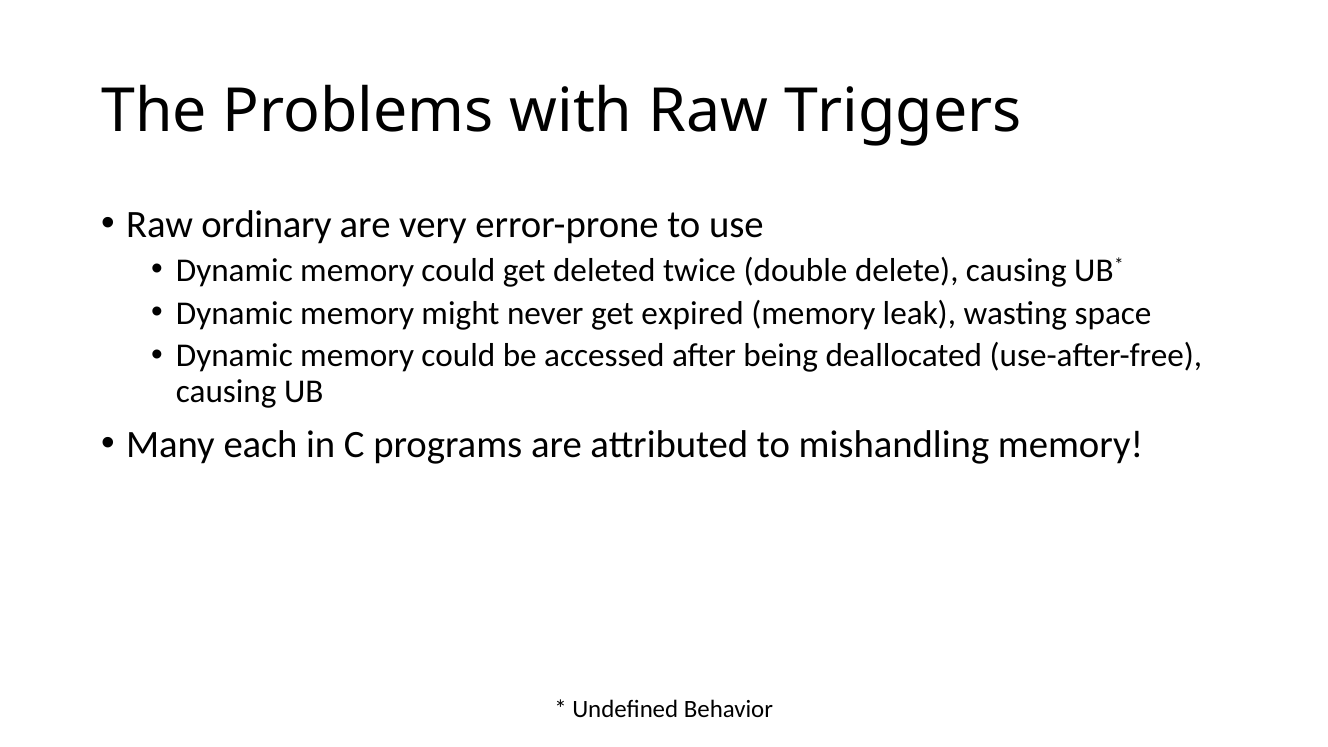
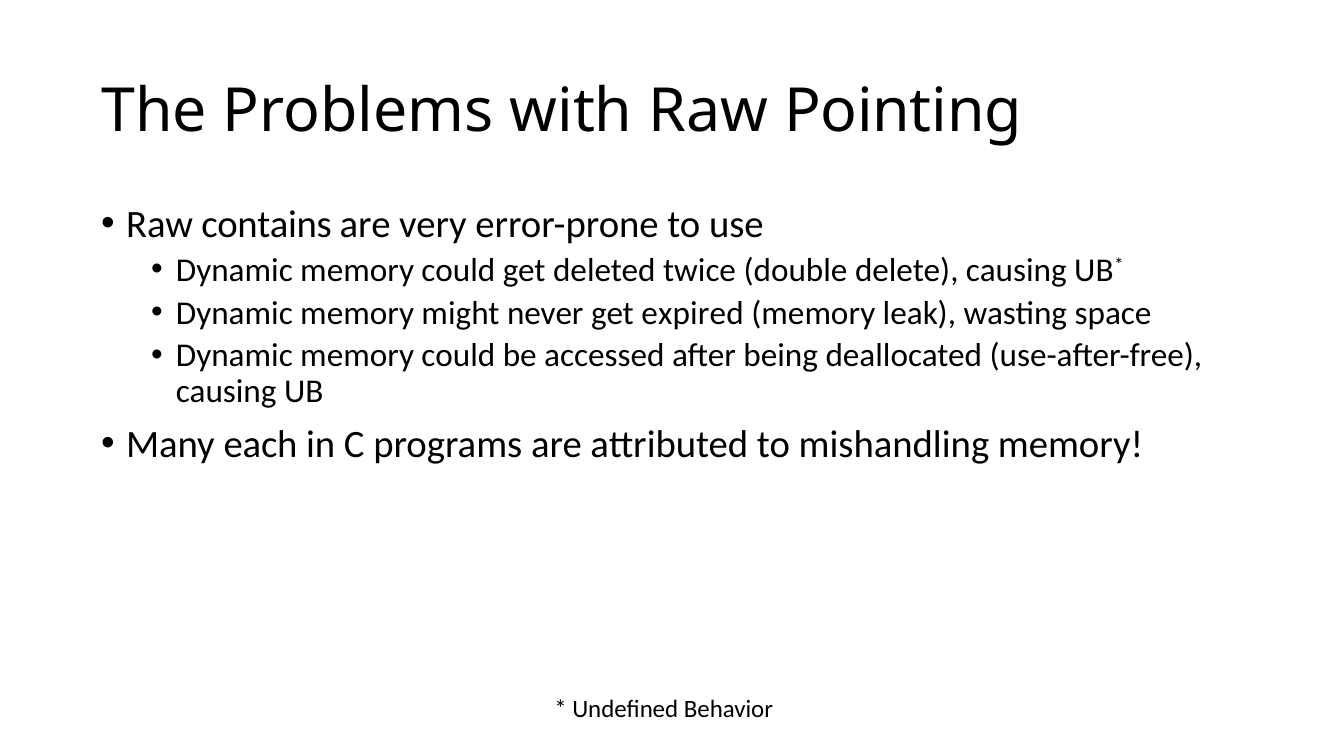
Triggers: Triggers -> Pointing (903, 112)
ordinary: ordinary -> contains (267, 225)
